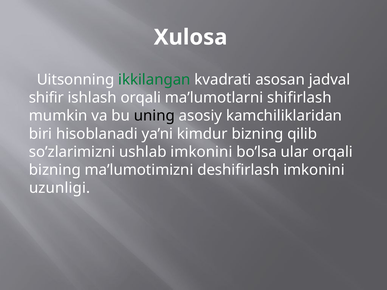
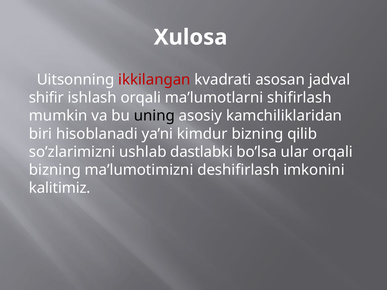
ikkilangan colour: green -> red (154, 80)
ushlab imkonini: imkonini -> dastlabki (202, 152)
uzunligi: uzunligi -> kalitimiz (60, 188)
